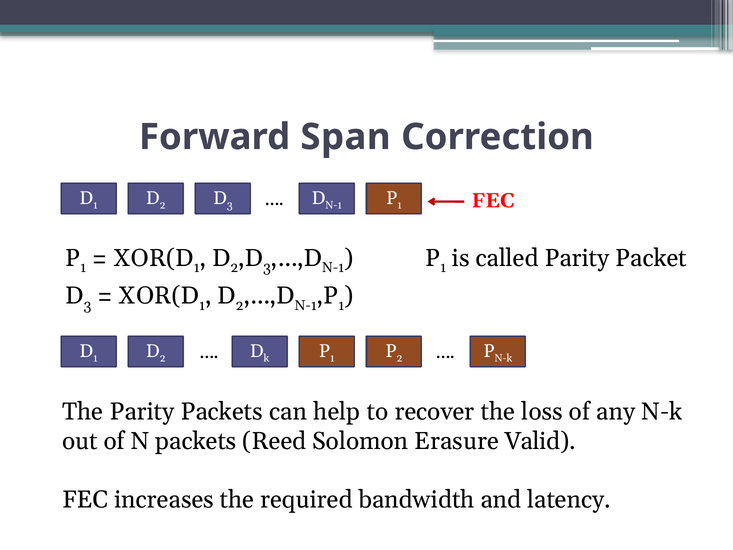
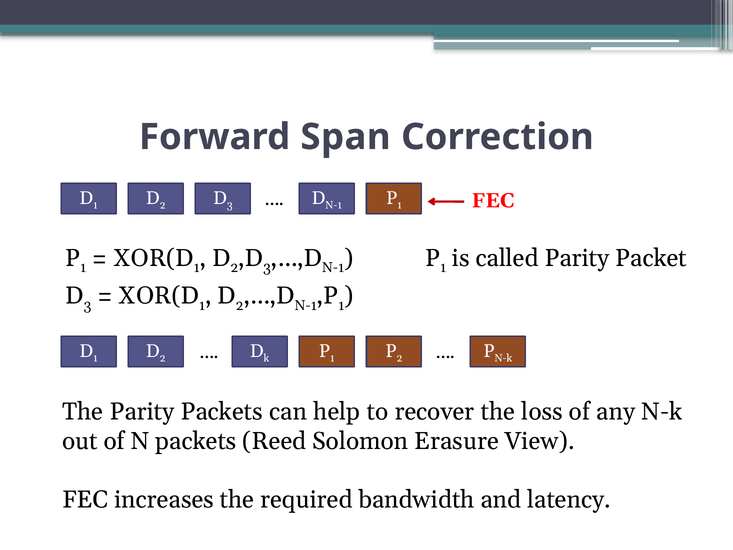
Valid: Valid -> View (540, 441)
